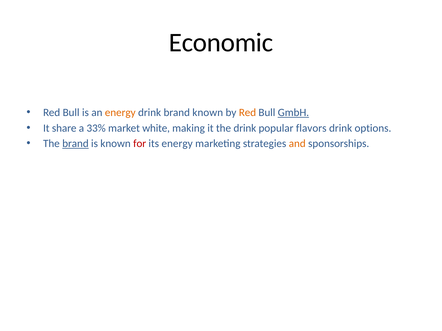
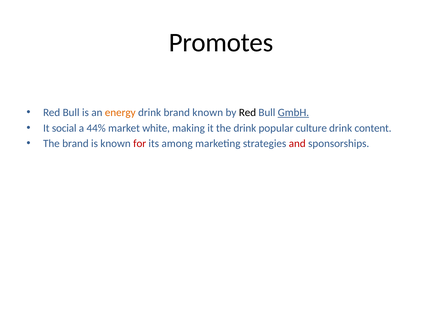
Economic: Economic -> Promotes (221, 43)
Red colour: orange -> black (247, 113)
share: share -> social (64, 128)
33%: 33% -> 44% (96, 128)
flavors: flavors -> culture (311, 128)
options: options -> content (373, 128)
brand underline: present -> none (75, 144)
its energy: energy -> among (177, 144)
and colour: orange -> red (297, 144)
